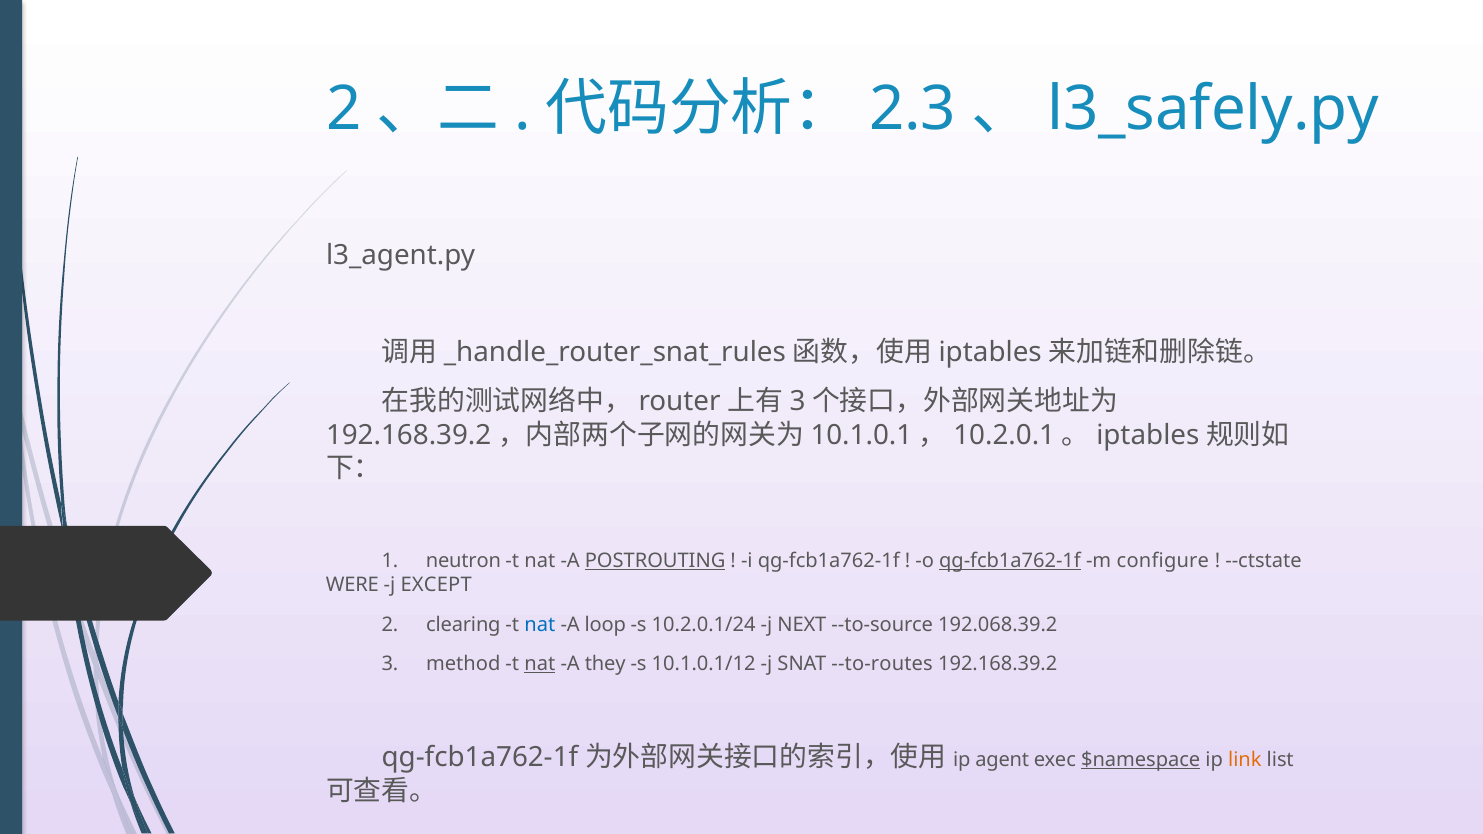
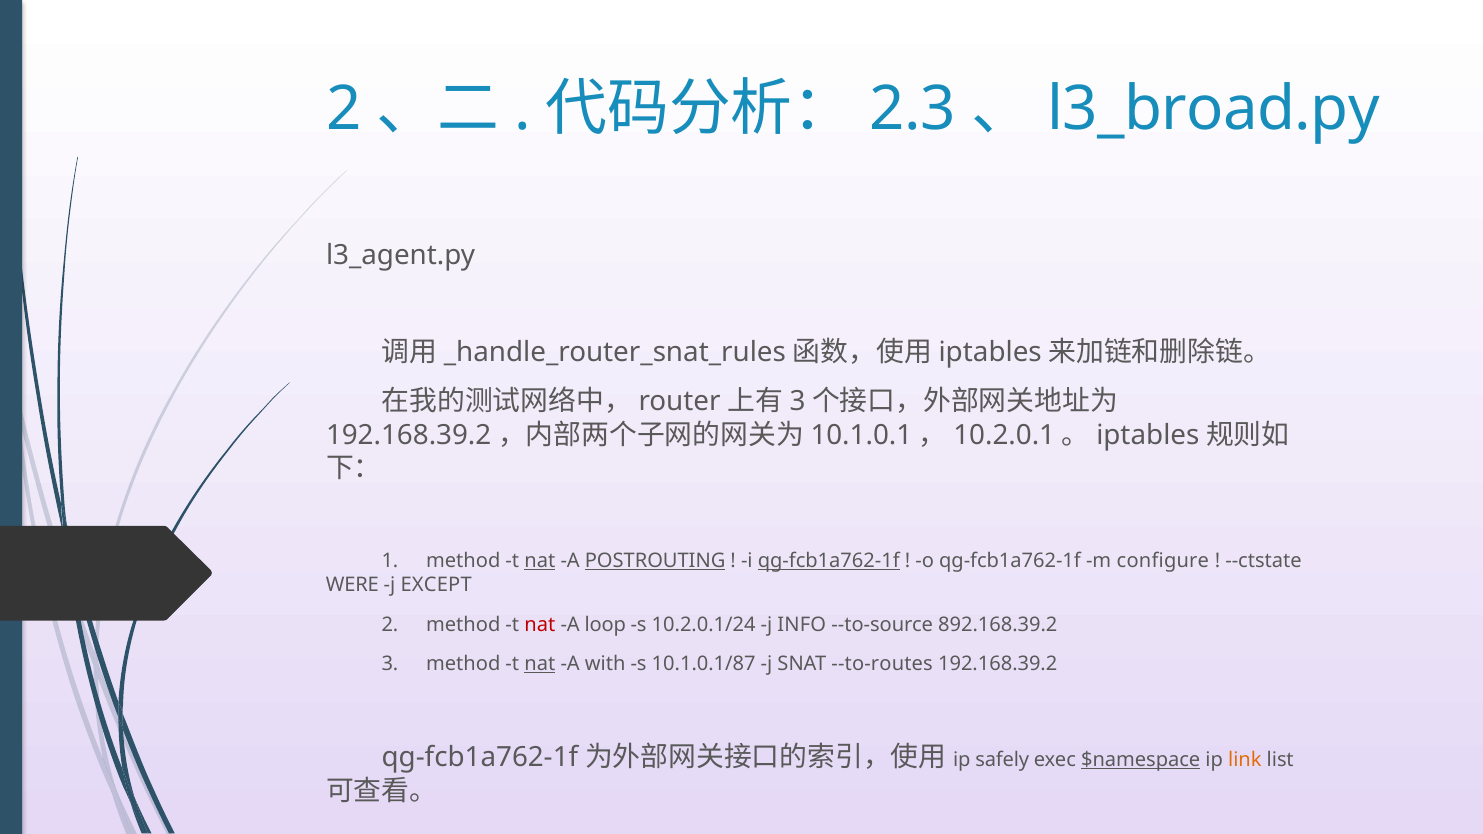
l3_safely.py: l3_safely.py -> l3_broad.py (1213, 110)
1 neutron: neutron -> method (463, 561)
nat underline: none -> present (540, 561)
qg-fcb1a762-1f underline: none -> present (829, 561)
qg-fcb1a762-1f underline: present -> none (1010, 561)
2 clearing: clearing -> method (463, 625)
nat colour: blue -> red (540, 625)
NEXT: NEXT -> INFO (802, 625)
192.068.39.2: 192.068.39.2 -> 892.168.39.2 (998, 625)
they: they -> with (605, 664)
10.1.0.1/12: 10.1.0.1/12 -> 10.1.0.1/87 (704, 664)
agent: agent -> safely (1002, 760)
